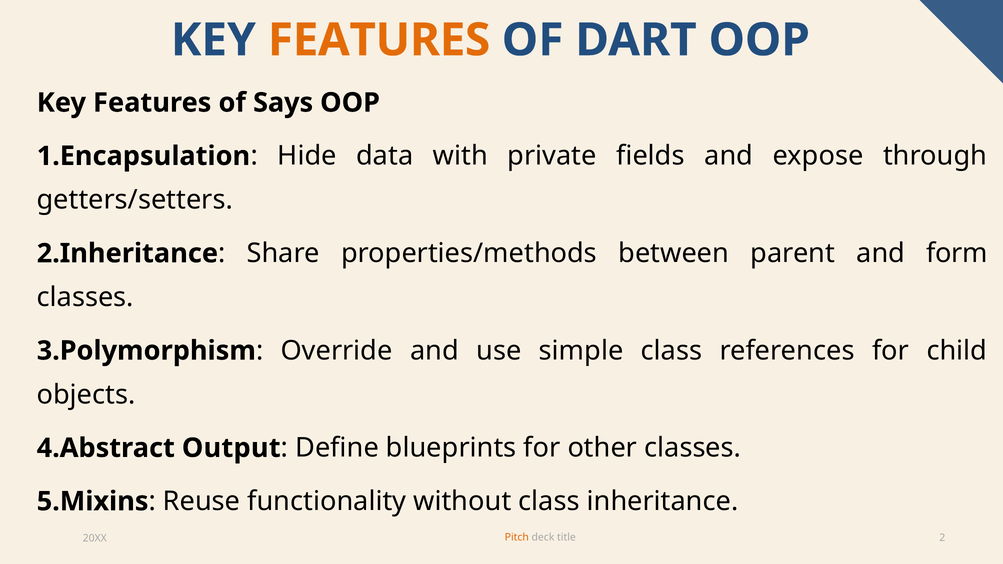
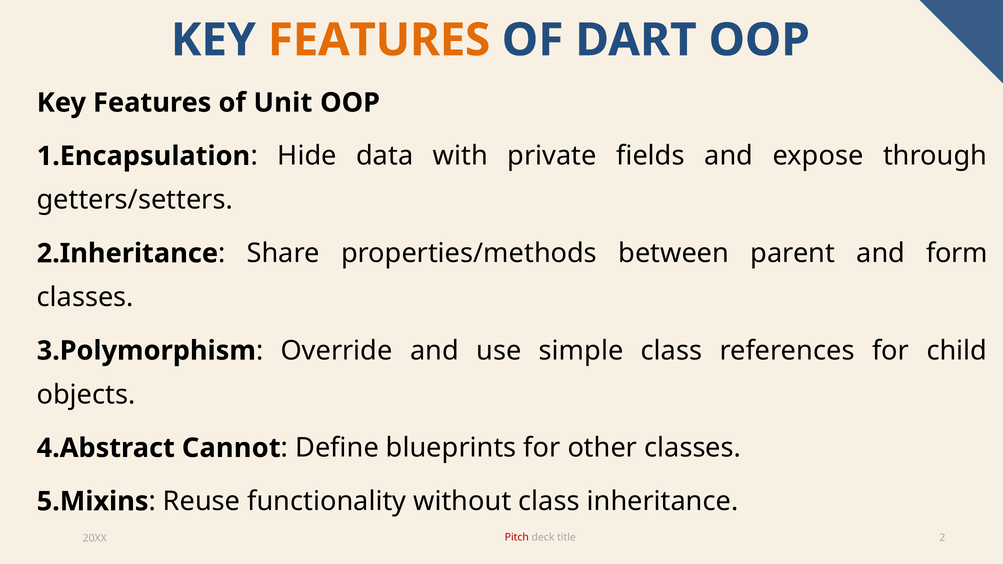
Says: Says -> Unit (283, 103)
Output: Output -> Cannot (231, 448)
Pitch colour: orange -> red (517, 537)
